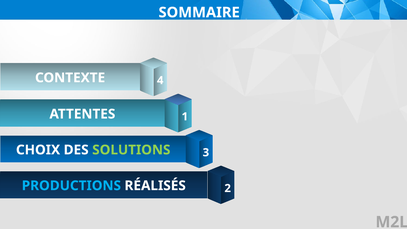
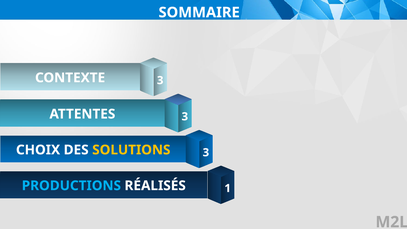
CONTEXTE 4: 4 -> 3 (160, 80)
ATTENTES 1: 1 -> 3 (185, 117)
SOLUTIONS colour: light green -> yellow (131, 150)
2: 2 -> 1 (228, 188)
